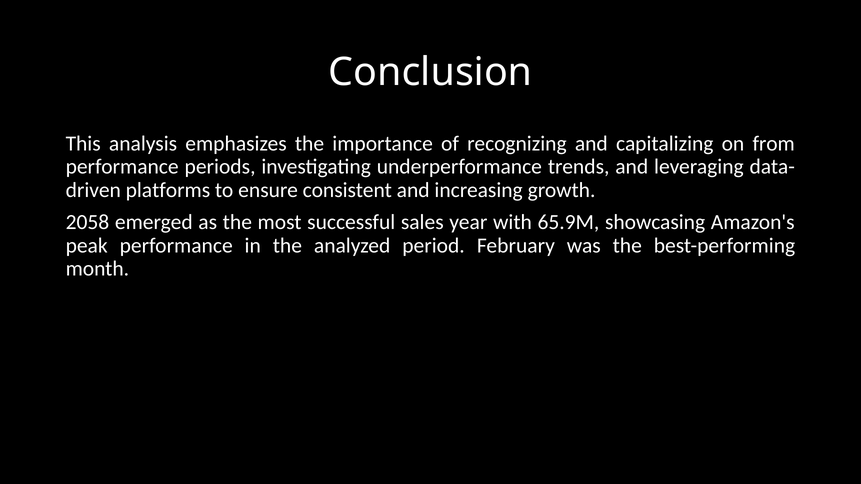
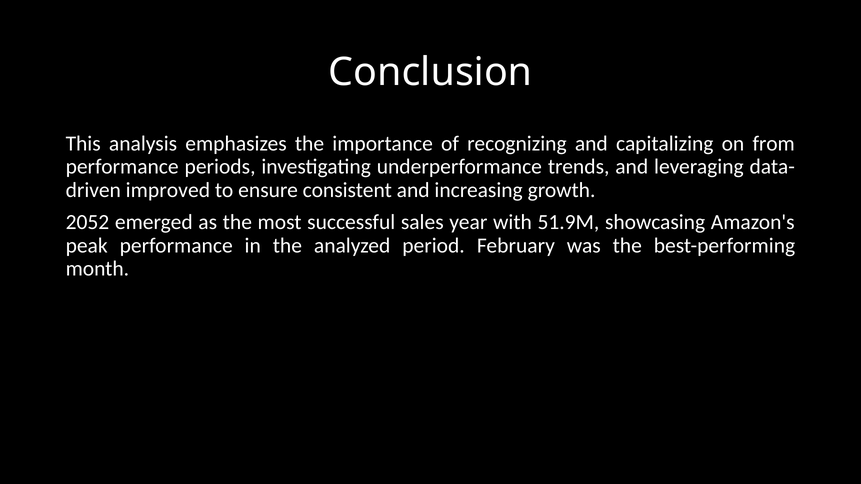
platforms: platforms -> improved (168, 190)
2058: 2058 -> 2052 (87, 222)
65.9M: 65.9M -> 51.9M (568, 222)
